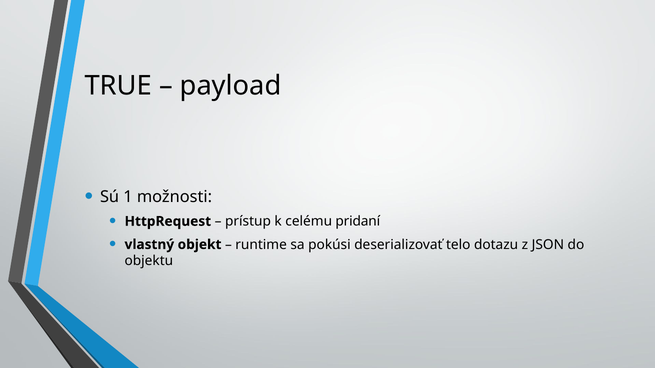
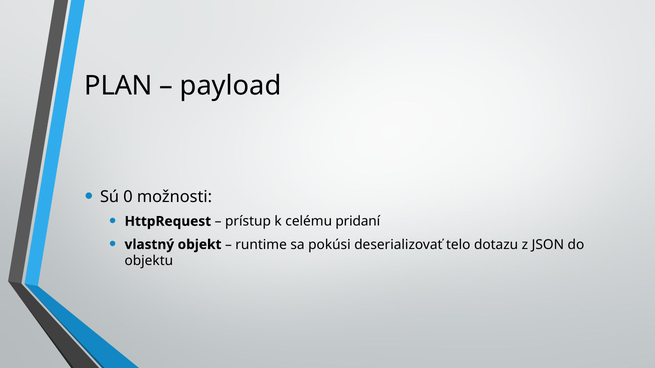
TRUE: TRUE -> PLAN (119, 86)
1: 1 -> 0 (128, 197)
